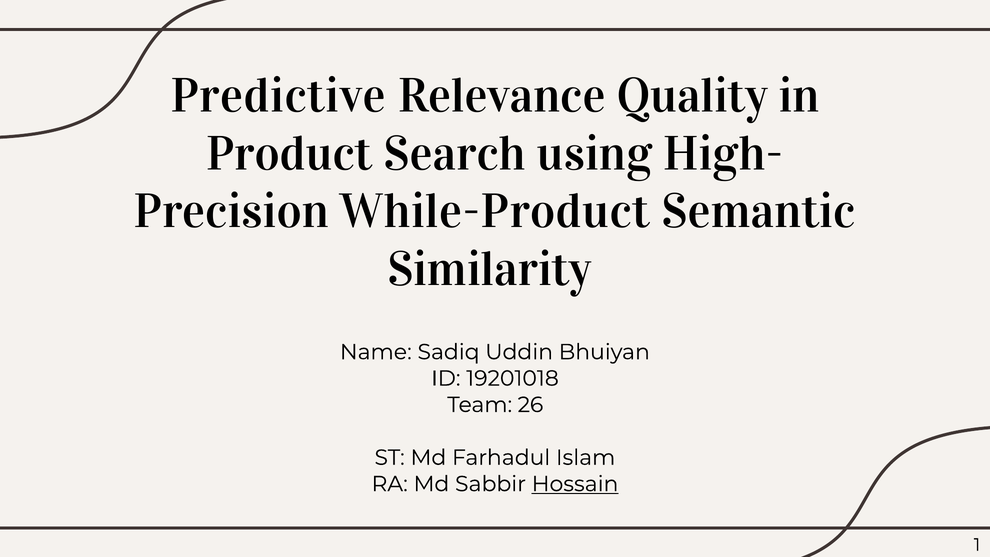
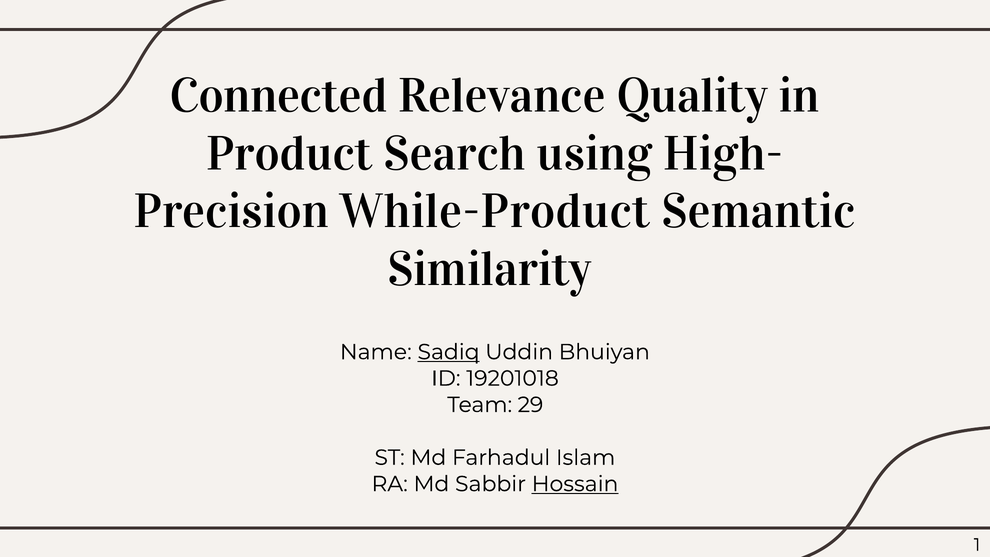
Predictive: Predictive -> Connected (279, 96)
Sadiq underline: none -> present (449, 352)
26: 26 -> 29 (530, 405)
